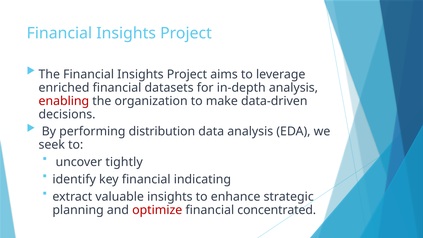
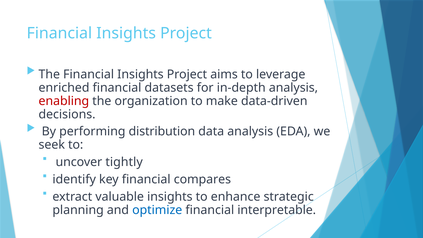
indicating: indicating -> compares (202, 179)
optimize colour: red -> blue (157, 210)
concentrated: concentrated -> interpretable (277, 210)
